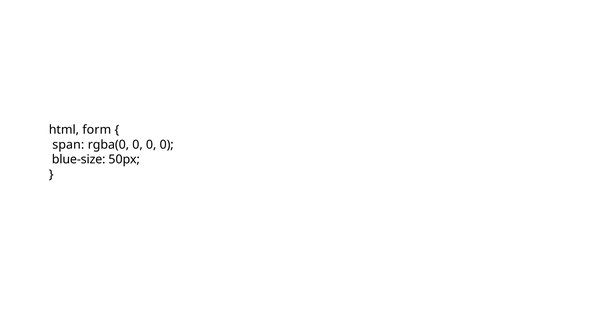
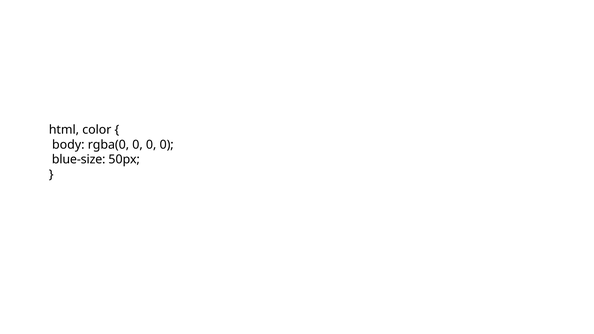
form: form -> color (97, 130)
span: span -> body (68, 145)
